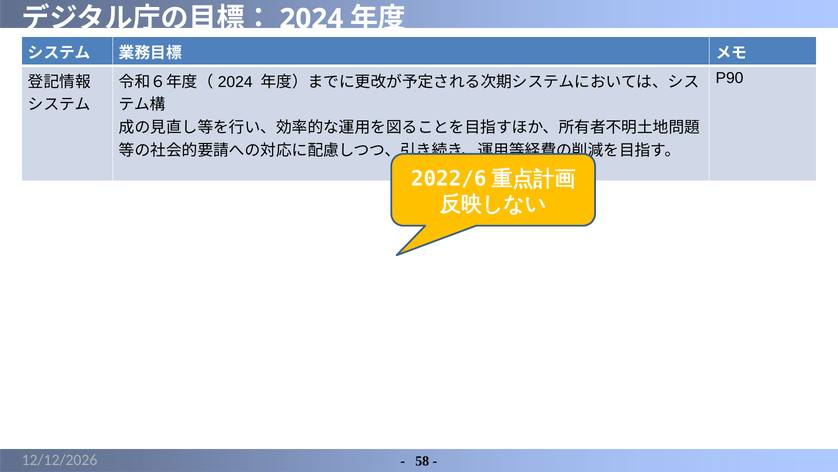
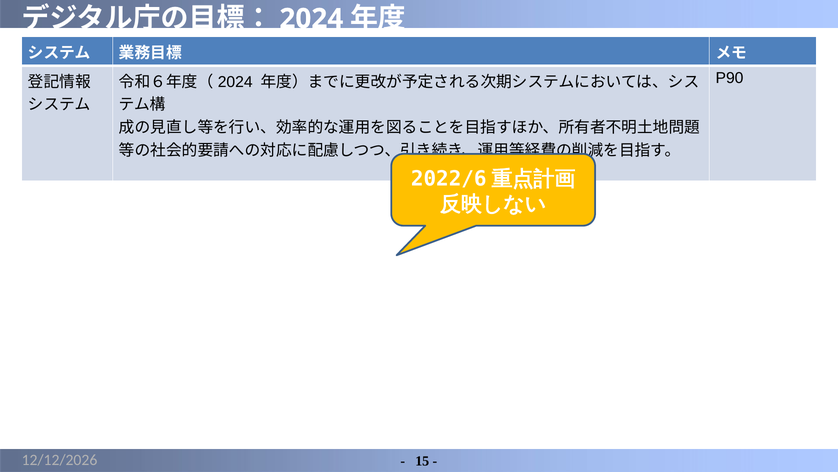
58: 58 -> 15 (422, 461)
